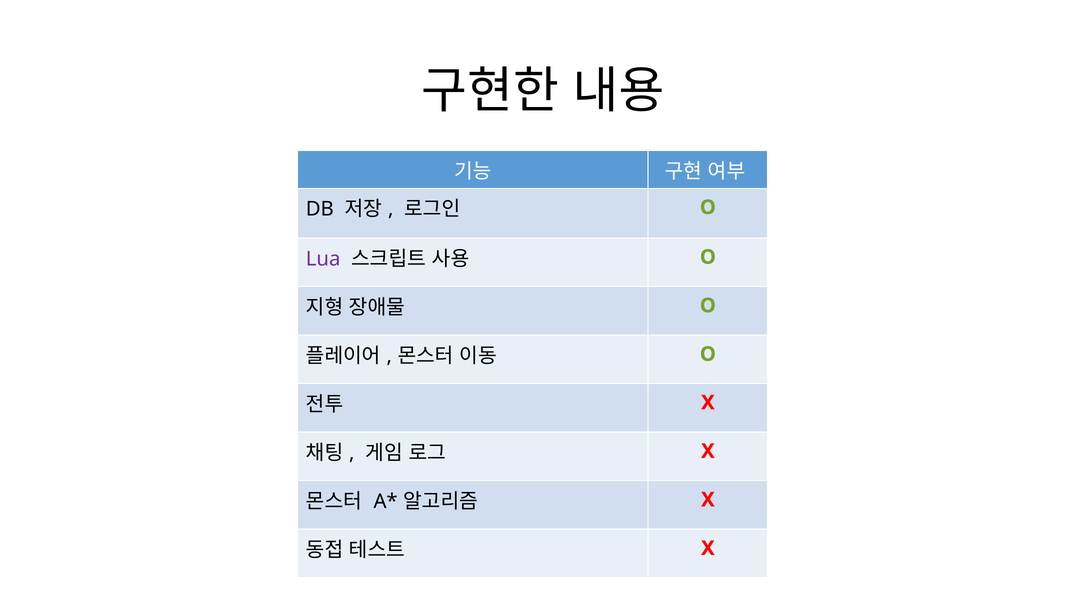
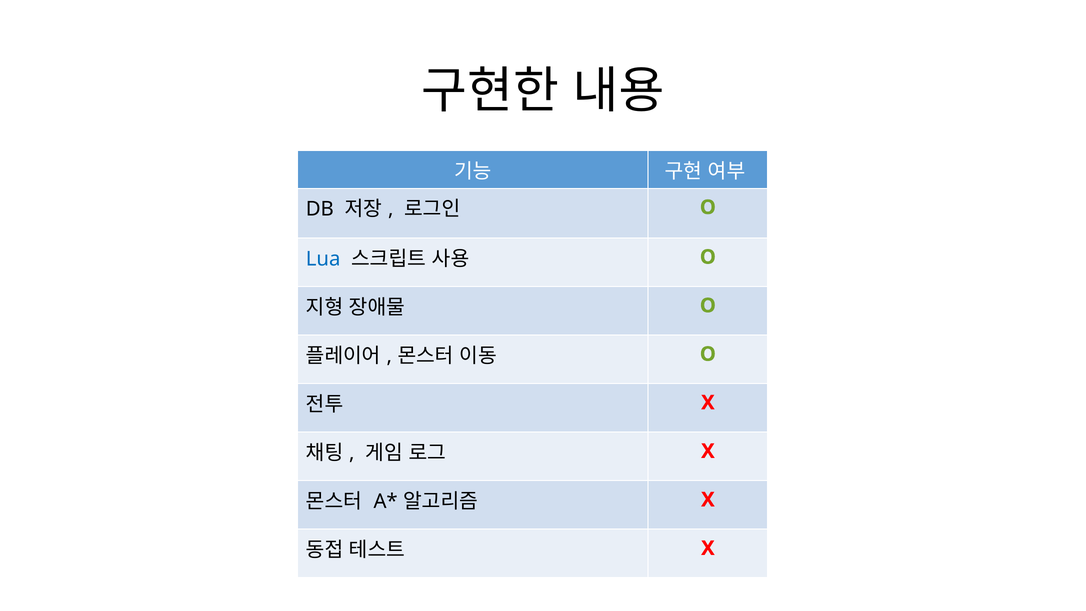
Lua colour: purple -> blue (323, 259)
